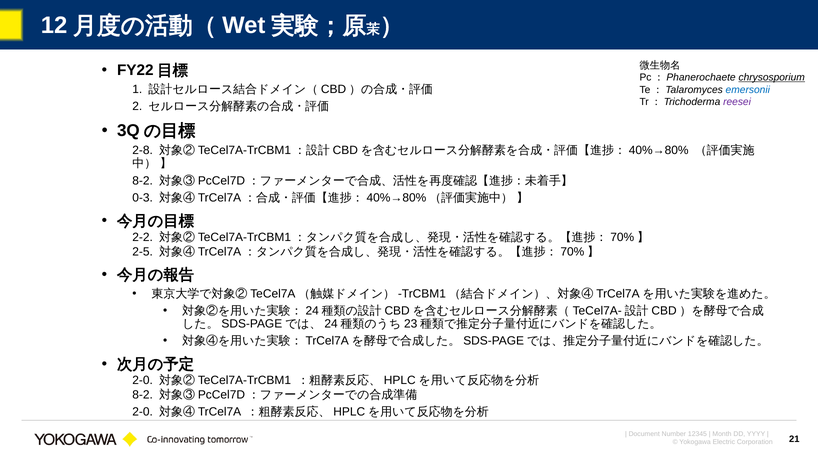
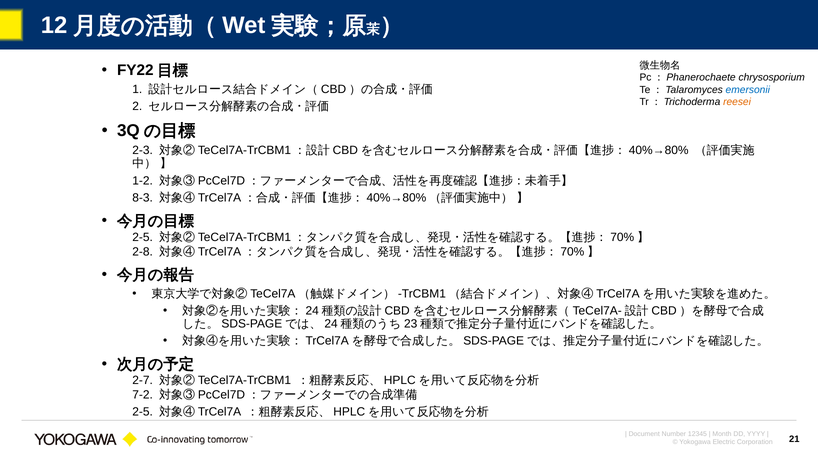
chrysosporium underline: present -> none (772, 77)
reesei colour: purple -> orange (737, 102)
2-8: 2-8 -> 2-3 (143, 151)
8-2: 8-2 -> 1-2 (143, 181)
0-3: 0-3 -> 8-3 (143, 198)
2-2: 2-2 -> 2-5 (143, 237)
2-5: 2-5 -> 2-8 (143, 252)
2-0: 2-0 -> 2-7 (143, 381)
8-2: 8-2 -> 7-2 (143, 395)
2-0: 2-0 -> 2-5 (143, 412)
